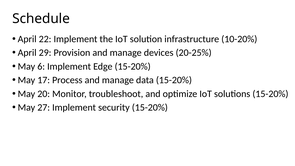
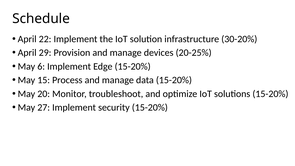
10-20%: 10-20% -> 30-20% (239, 39)
17: 17 -> 15 (44, 80)
